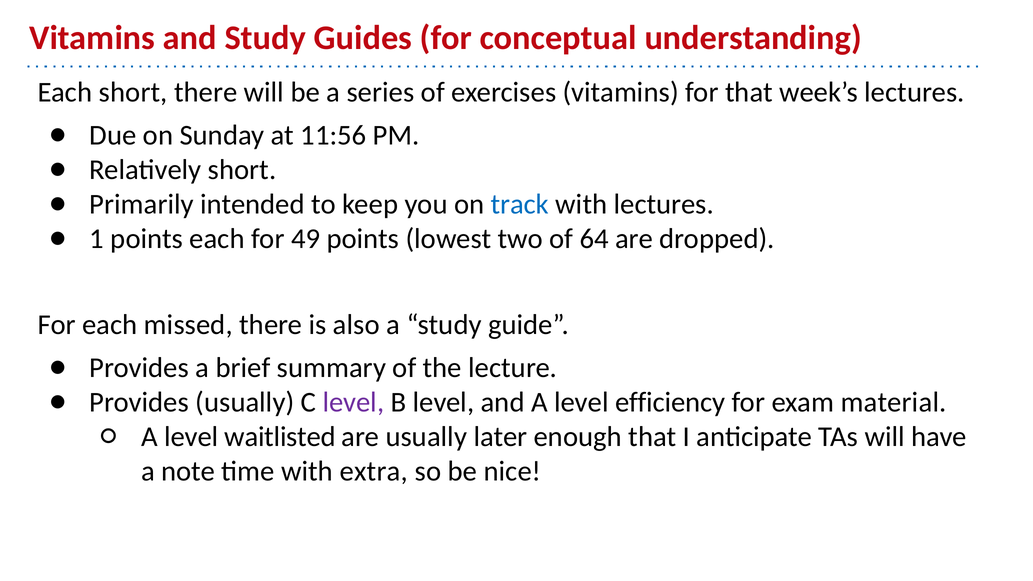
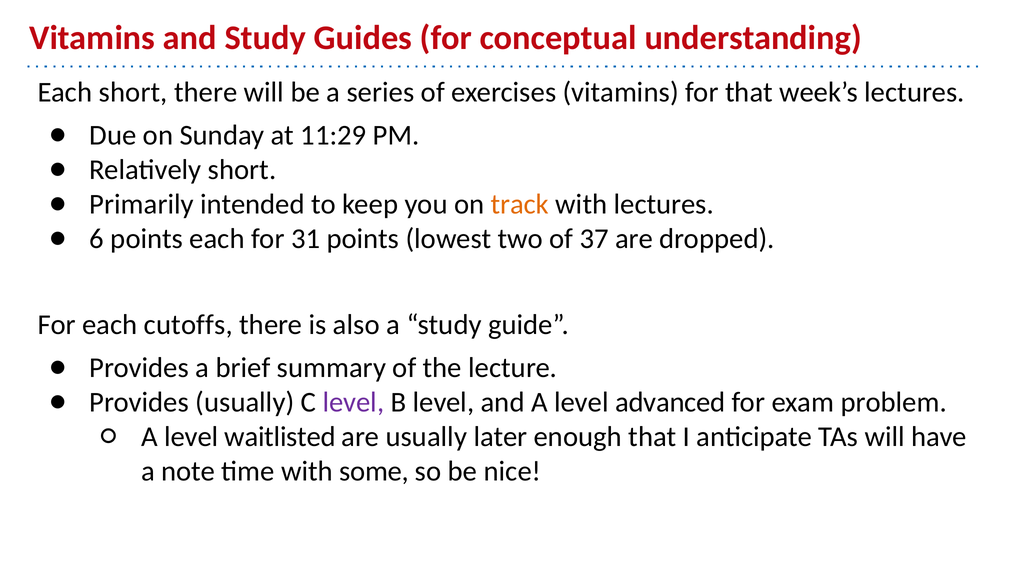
11:56: 11:56 -> 11:29 (333, 136)
track colour: blue -> orange (520, 204)
1: 1 -> 6 (97, 239)
49: 49 -> 31 (306, 239)
64: 64 -> 37 (594, 239)
missed: missed -> cutoffs (188, 325)
efficiency: efficiency -> advanced (670, 403)
material: material -> problem (894, 403)
extra: extra -> some (374, 471)
